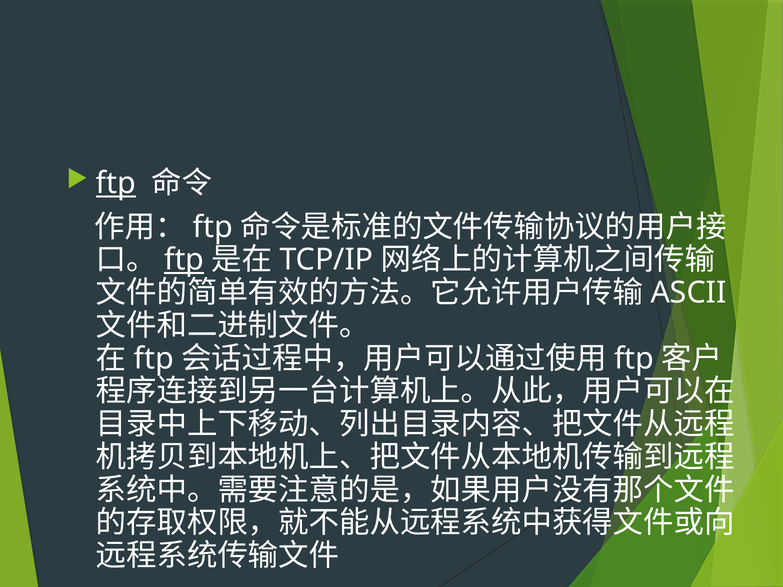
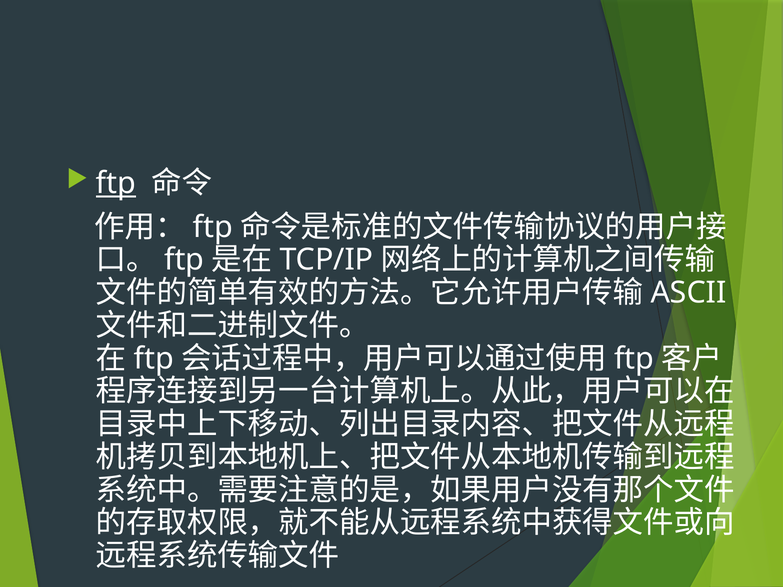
ftp underline: present -> none (184, 260)
